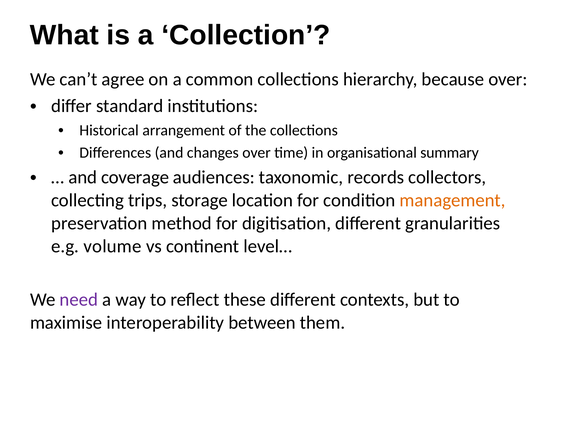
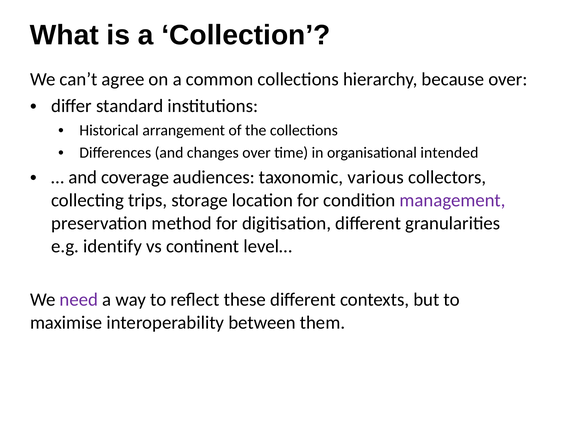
summary: summary -> intended (449, 153)
records: records -> various (376, 177)
management colour: orange -> purple (453, 200)
volume: volume -> identify (113, 246)
